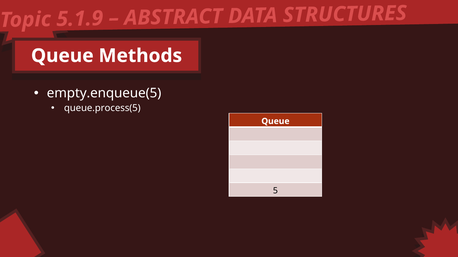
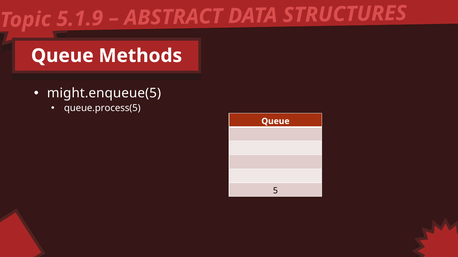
empty.enqueue(5: empty.enqueue(5 -> might.enqueue(5 (104, 93)
